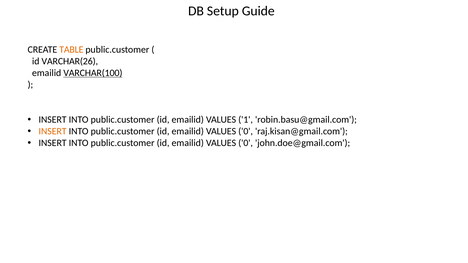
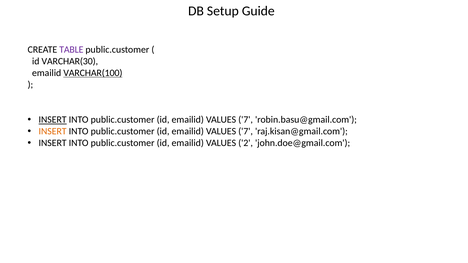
TABLE colour: orange -> purple (71, 50)
VARCHAR(26: VARCHAR(26 -> VARCHAR(30 (70, 61)
INSERT underline: none -> present (53, 120)
1: 1 -> 7 (246, 120)
0: 0 -> 7 (246, 132)
0: 0 -> 2 (246, 143)
